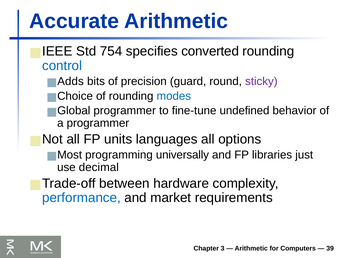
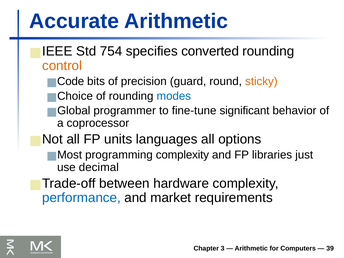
control colour: blue -> orange (62, 66)
Adds: Adds -> Code (71, 81)
sticky colour: purple -> orange (261, 81)
undefined: undefined -> significant (245, 111)
a programmer: programmer -> coprocessor (98, 123)
programming universally: universally -> complexity (182, 155)
